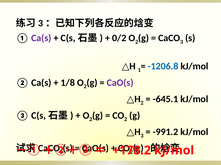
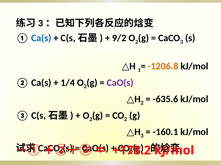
Ca(s colour: purple -> blue (41, 38)
0/2: 0/2 -> 9/2 (119, 38)
-1206.8 colour: blue -> orange (163, 67)
1/8: 1/8 -> 1/4 (68, 83)
-645.1: -645.1 -> -635.6 (165, 99)
-991.2: -991.2 -> -160.1 (165, 132)
